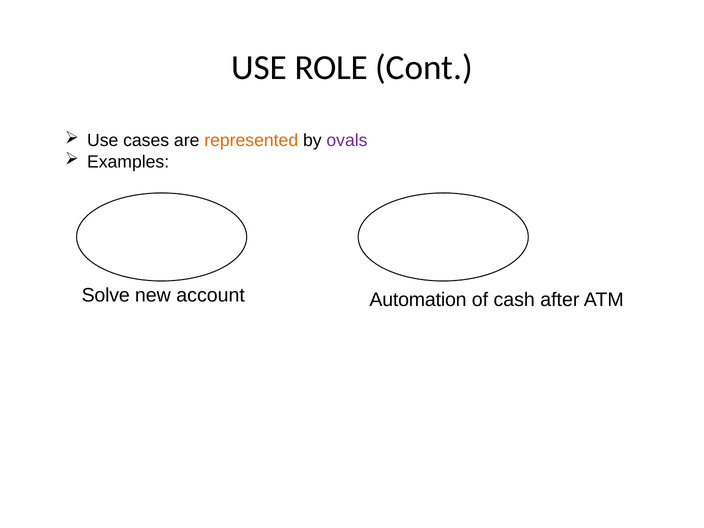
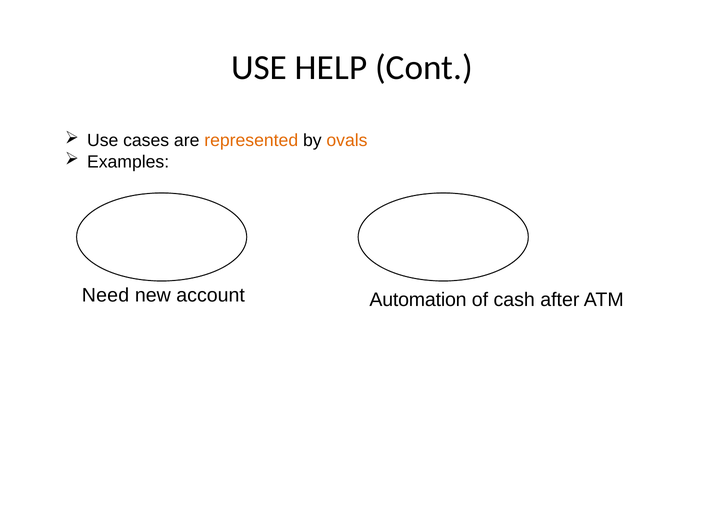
ROLE: ROLE -> HELP (331, 68)
ovals colour: purple -> orange (347, 141)
Solve: Solve -> Need (106, 295)
